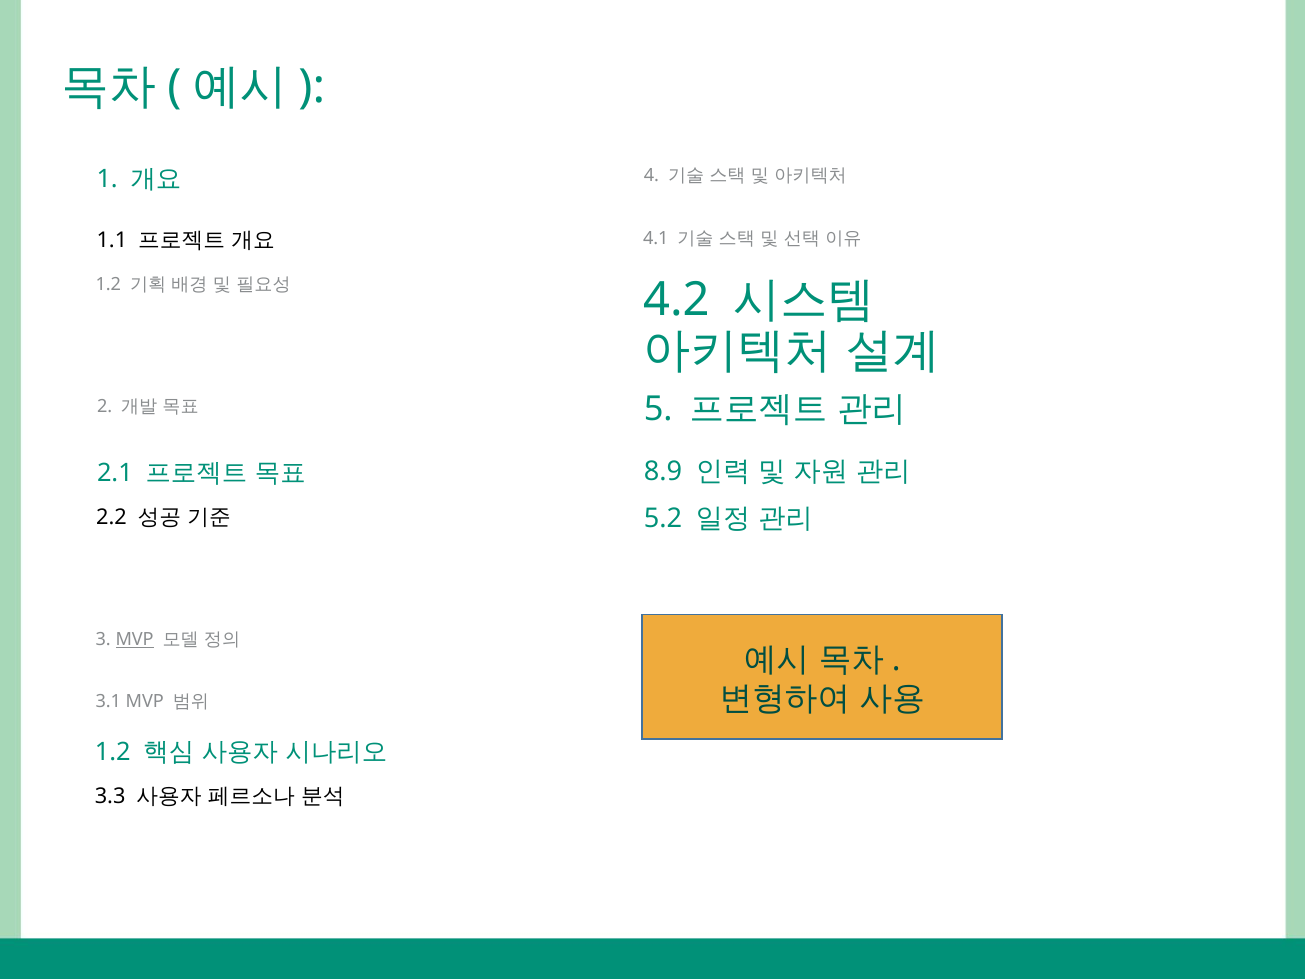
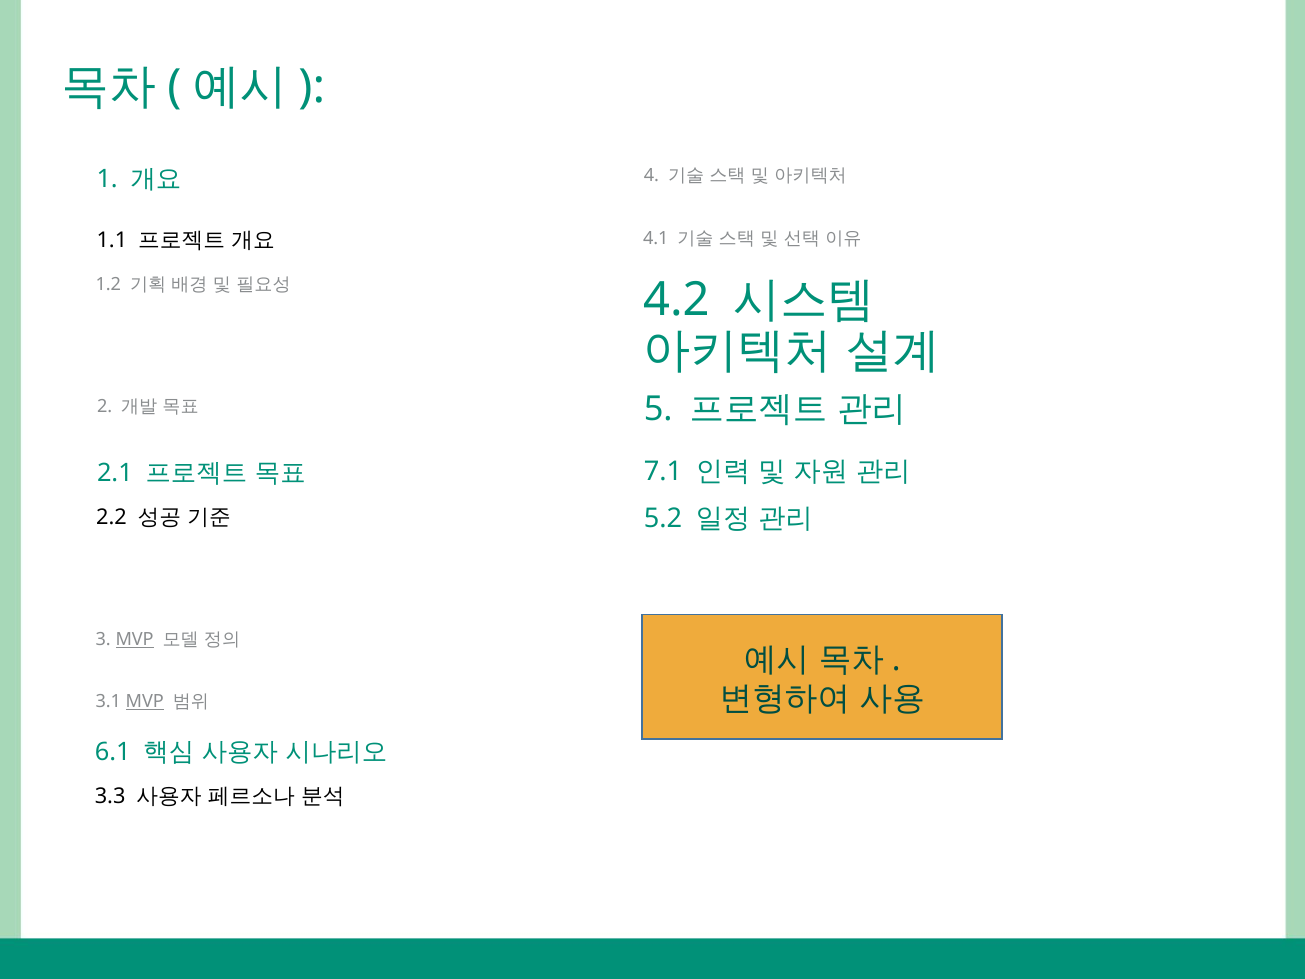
8.9: 8.9 -> 7.1 (663, 472)
MVP underline: none -> present (145, 702)
1.2: 1.2 -> 6.1 (113, 752)
